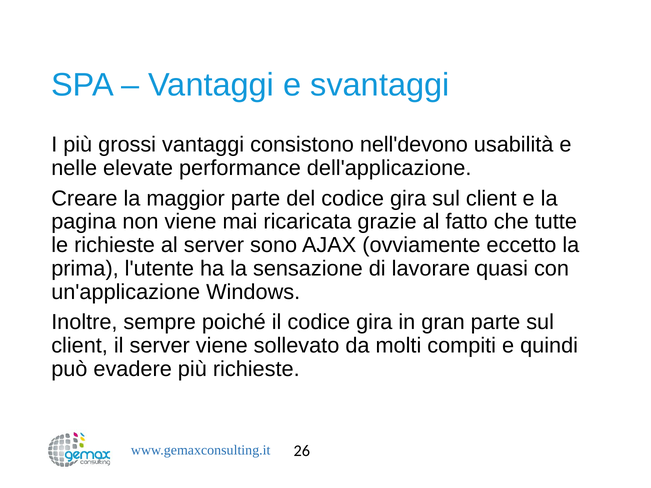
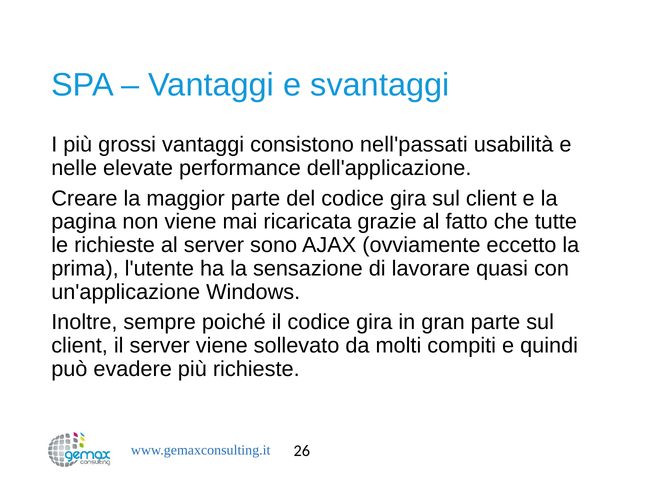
nell'devono: nell'devono -> nell'passati (414, 145)
